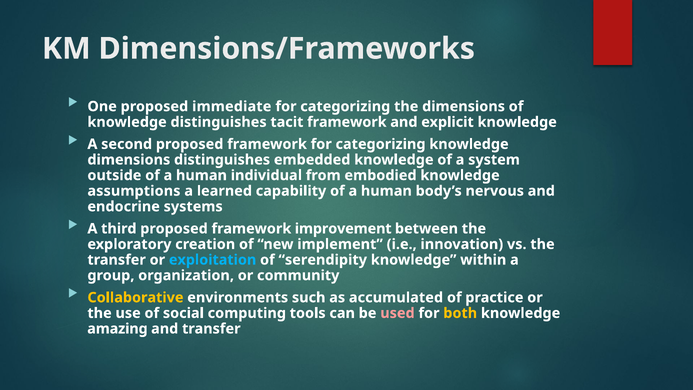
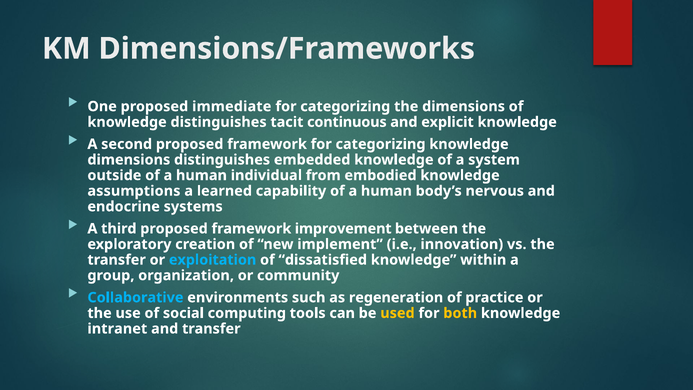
tacit framework: framework -> continuous (347, 122)
serendipity: serendipity -> dissatisfied (323, 260)
Collaborative colour: yellow -> light blue (135, 297)
accumulated: accumulated -> regeneration (396, 297)
used colour: pink -> yellow (397, 313)
amazing: amazing -> intranet (117, 329)
